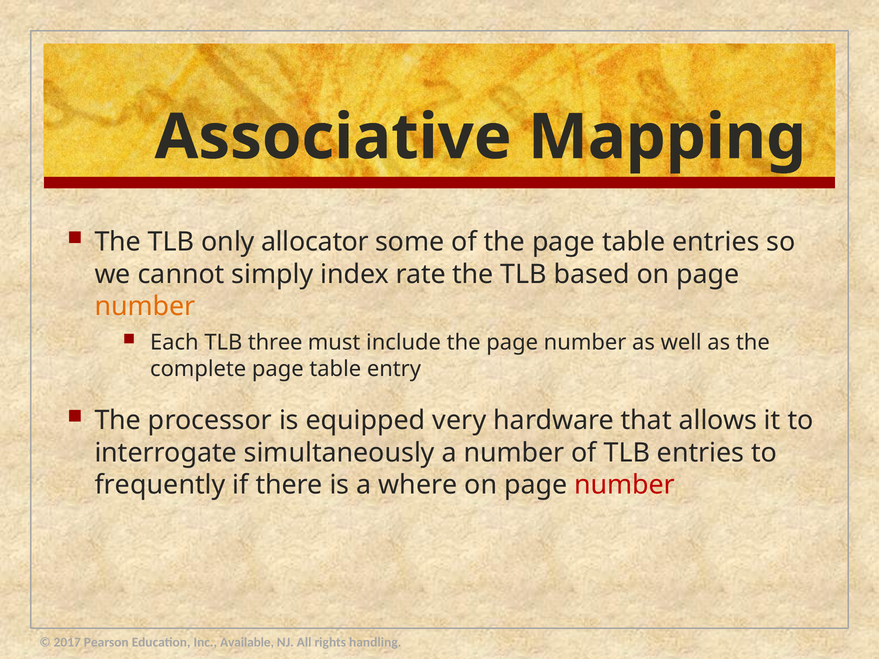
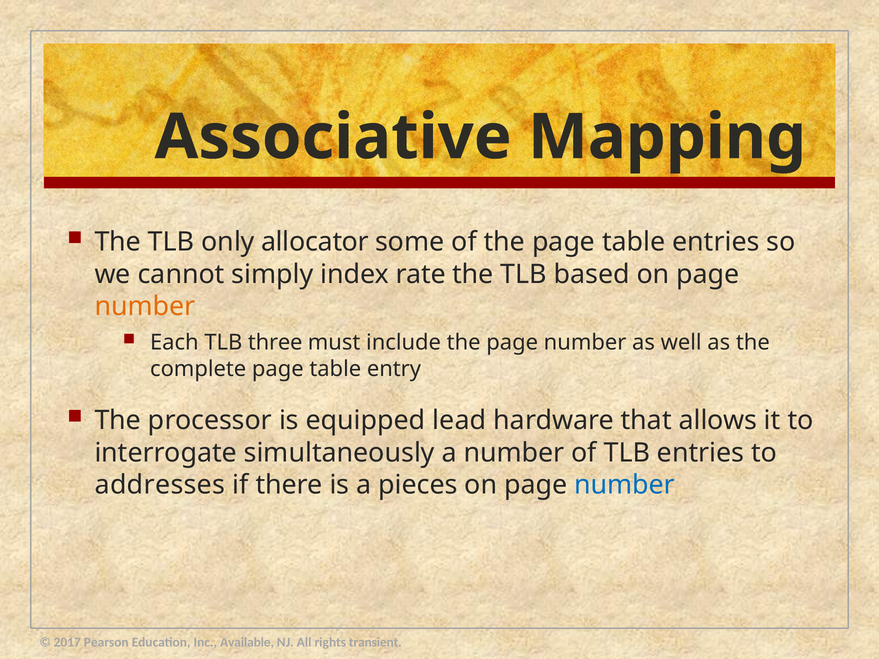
very: very -> lead (459, 421)
frequently: frequently -> addresses (160, 485)
where: where -> pieces (418, 485)
number colour: red -> blue (625, 485)
handling: handling -> transient (375, 643)
